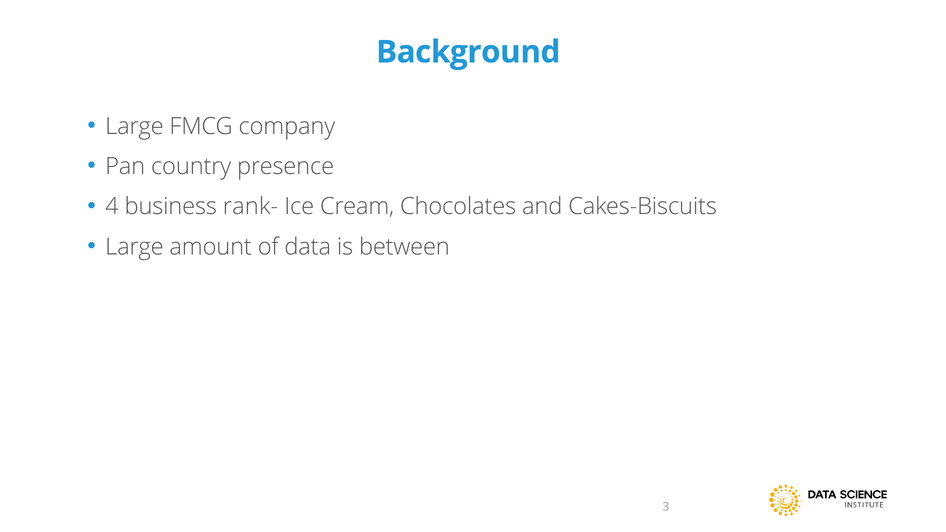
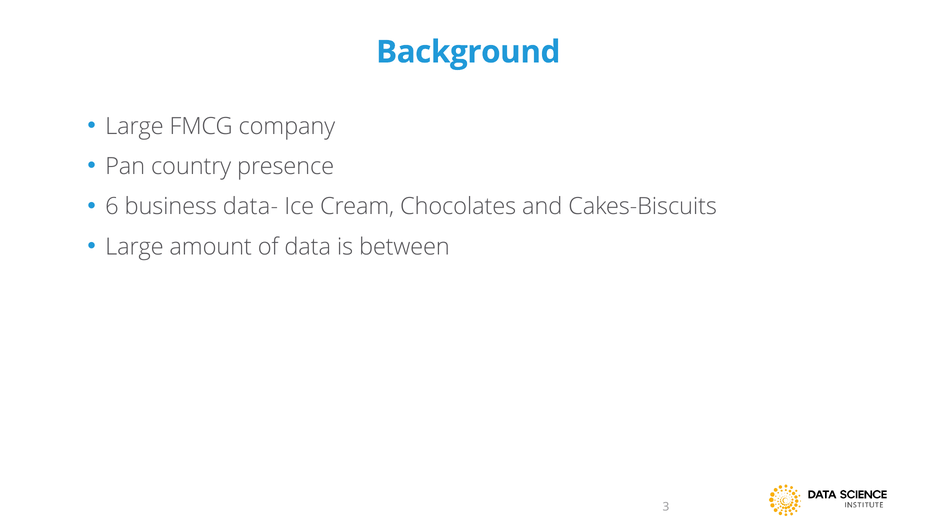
4: 4 -> 6 (112, 207)
rank-: rank- -> data- (250, 207)
